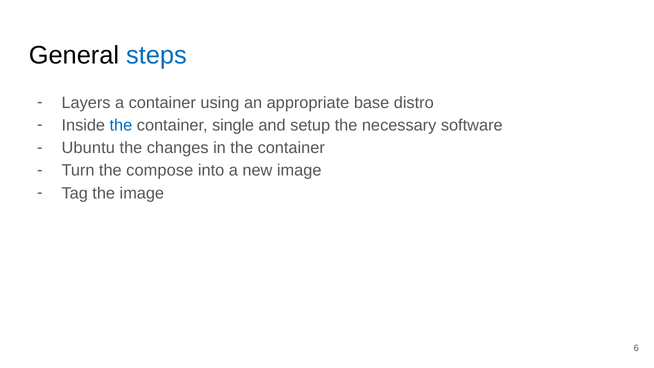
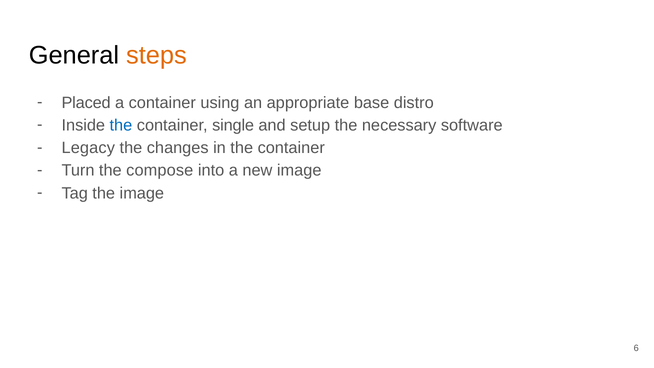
steps colour: blue -> orange (156, 55)
Layers: Layers -> Placed (86, 103)
Ubuntu: Ubuntu -> Legacy (88, 148)
